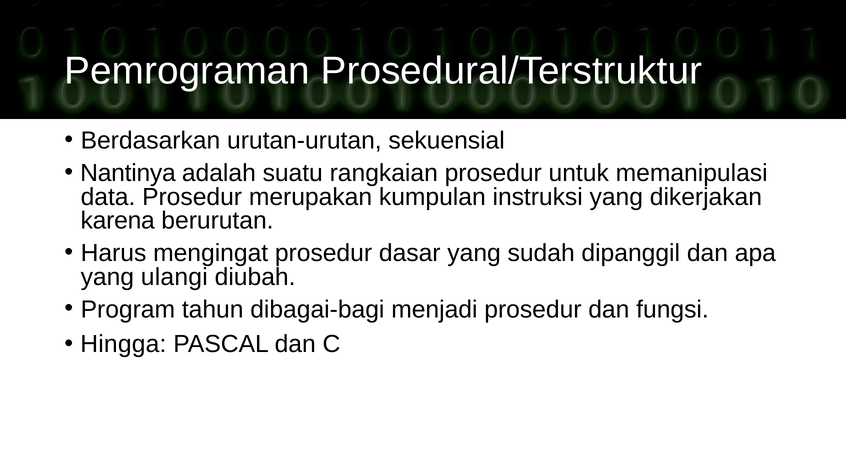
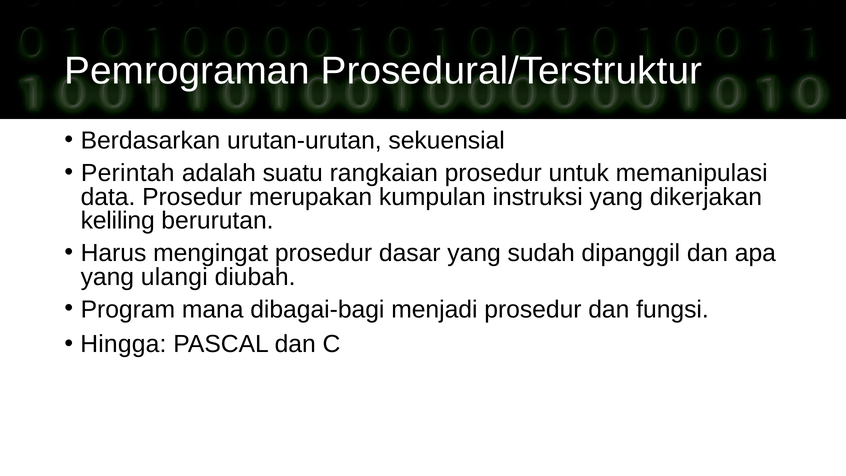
Nantinya: Nantinya -> Perintah (128, 173)
karena: karena -> keliling (118, 221)
tahun: tahun -> mana (213, 309)
